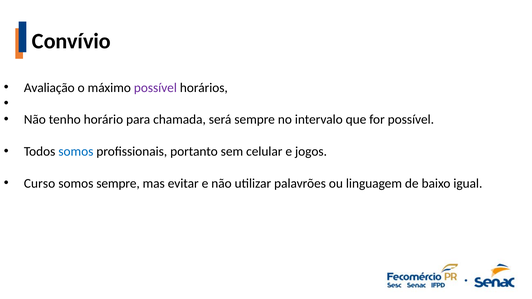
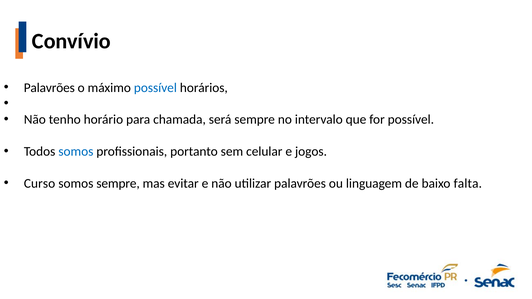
Avaliação: Avaliação -> Palavrões (49, 88)
possível colour: purple -> blue (155, 88)
igual: igual -> falta (468, 183)
